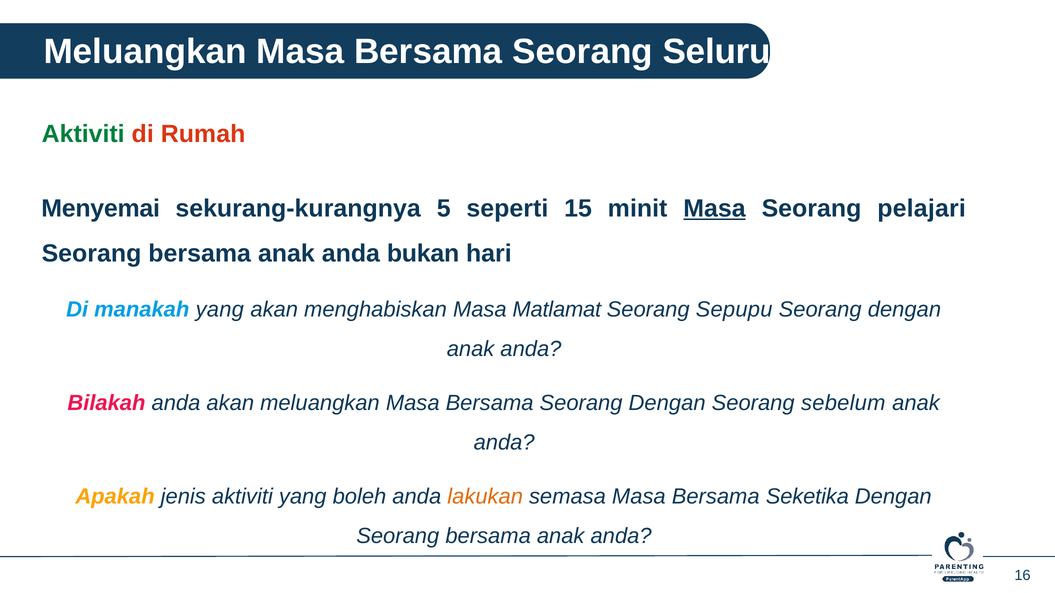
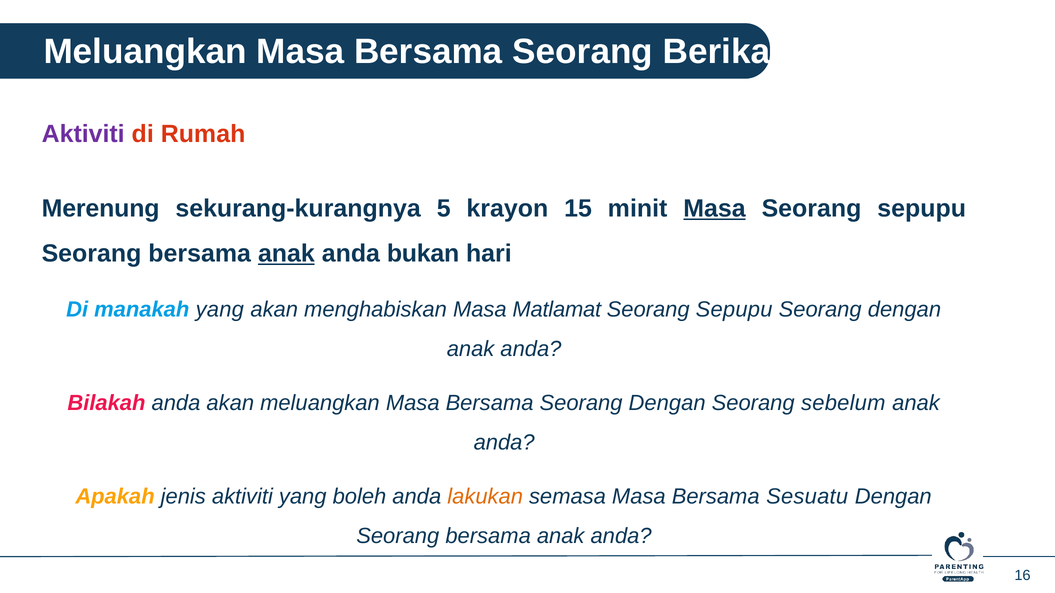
Seluruh: Seluruh -> Berikan (727, 52)
Aktiviti colour: green -> purple (83, 134)
Menyemai: Menyemai -> Merenung (101, 209)
seperti: seperti -> krayon (507, 209)
pelajari: pelajari -> sepupu (922, 209)
anak underline: none -> present (286, 254)
Seketika: Seketika -> Sesuatu (807, 497)
